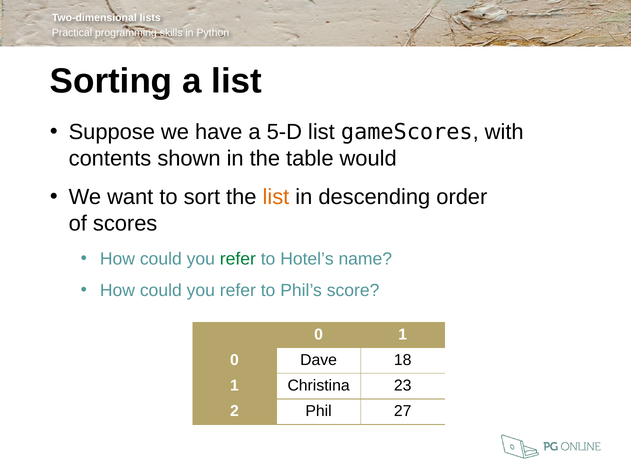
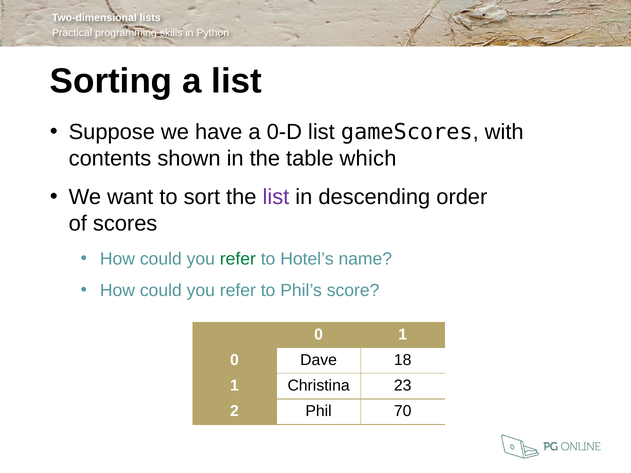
5-D: 5-D -> 0-D (284, 132)
would: would -> which (368, 159)
list colour: orange -> purple (276, 197)
27: 27 -> 70 (403, 411)
